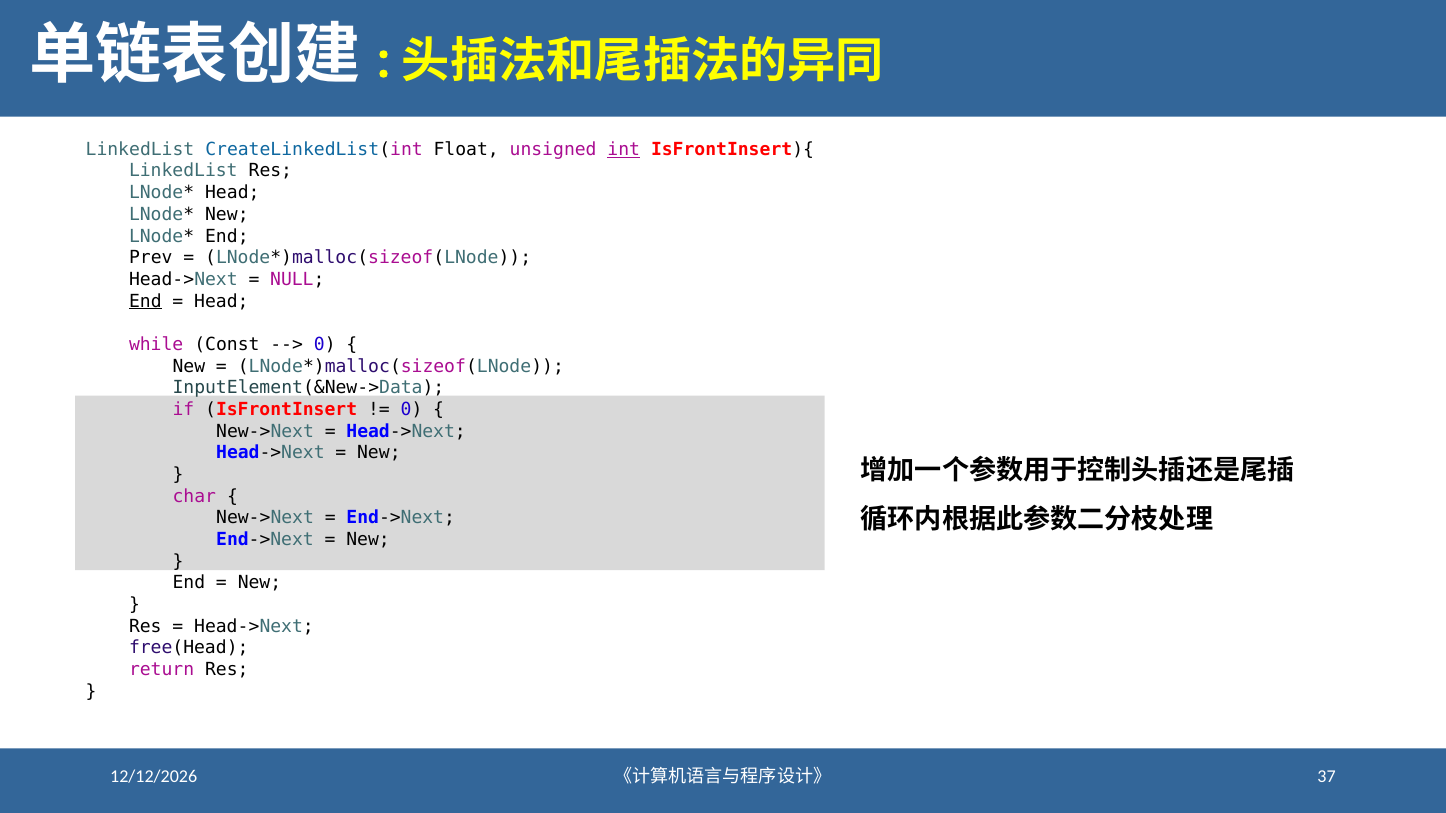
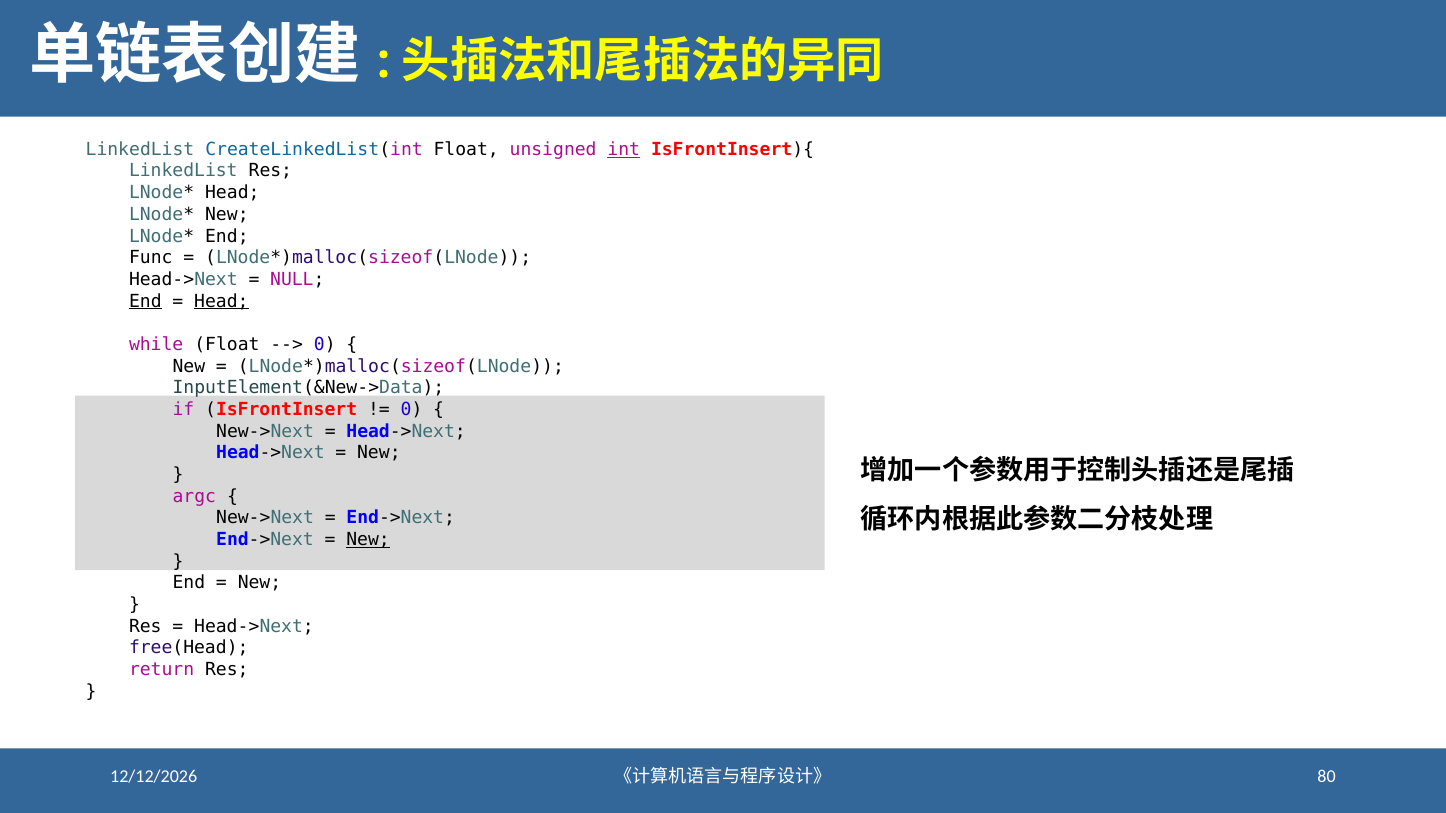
Prev: Prev -> Func (151, 258)
Head underline: none -> present (221, 301)
while Const: Const -> Float (227, 345)
char: char -> argc (194, 496)
New underline: none -> present (368, 540)
37: 37 -> 80 (1327, 777)
